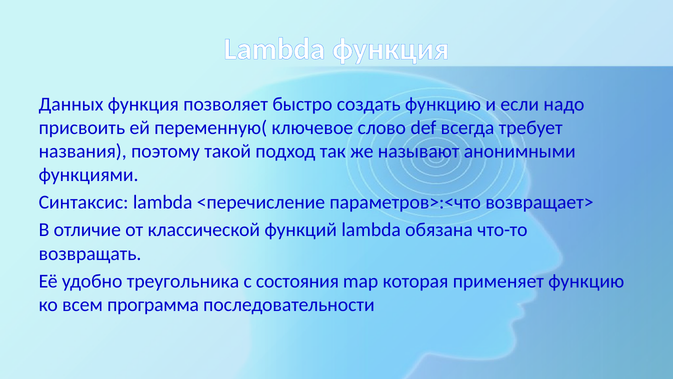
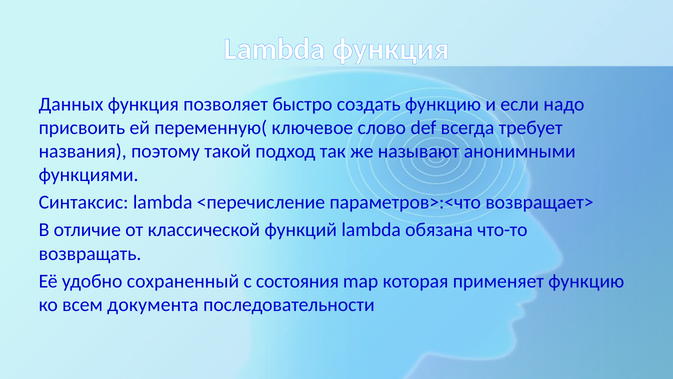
треугольника: треугольника -> сохраненный (183, 281)
программа: программа -> документа (153, 304)
